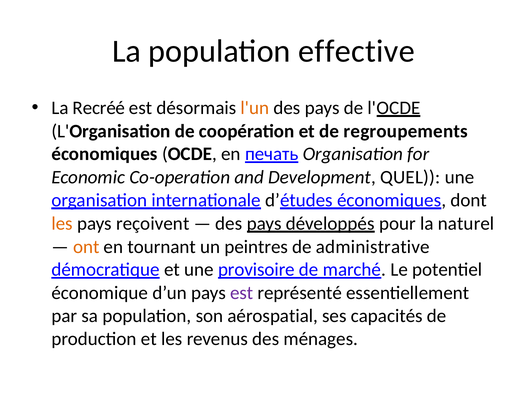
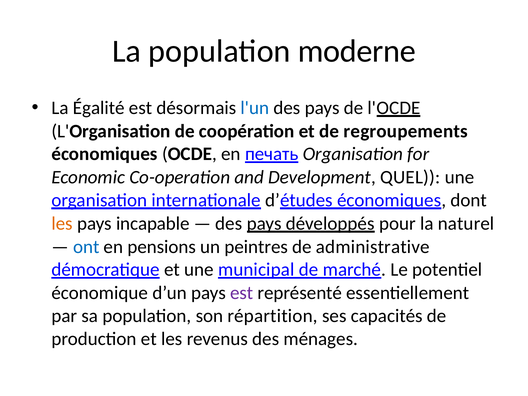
effective: effective -> moderne (357, 51)
Recréé: Recréé -> Égalité (99, 108)
l'un colour: orange -> blue (255, 108)
reçoivent: reçoivent -> incapable (153, 224)
ont colour: orange -> blue (86, 247)
tournant: tournant -> pensions (162, 247)
provisoire: provisoire -> municipal (256, 270)
aérospatial: aérospatial -> répartition (273, 316)
